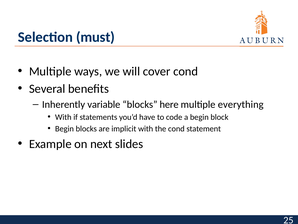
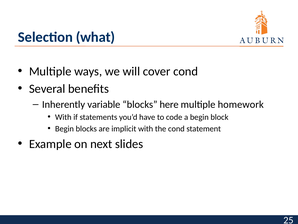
must: must -> what (95, 37)
everything: everything -> homework (241, 104)
